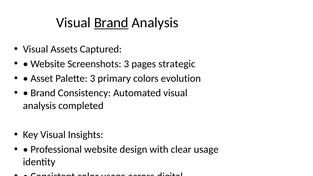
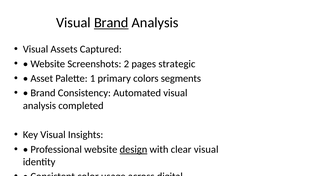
Screenshots 3: 3 -> 2 (126, 64)
Palette 3: 3 -> 1 (93, 78)
evolution: evolution -> segments (181, 78)
design underline: none -> present (133, 149)
clear usage: usage -> visual (206, 149)
